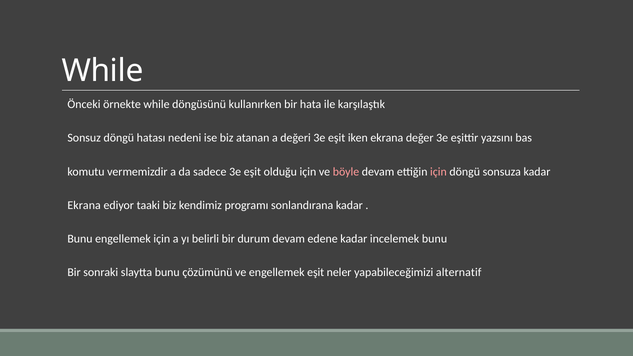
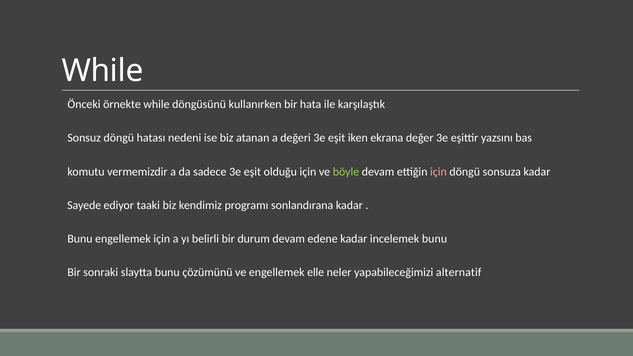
böyle colour: pink -> light green (346, 172)
Ekrana: Ekrana -> Sayede (84, 205)
engellemek eşit: eşit -> elle (316, 272)
